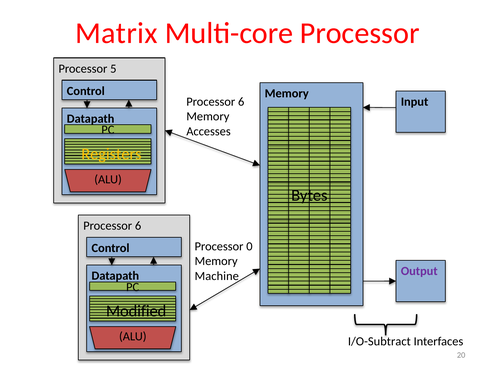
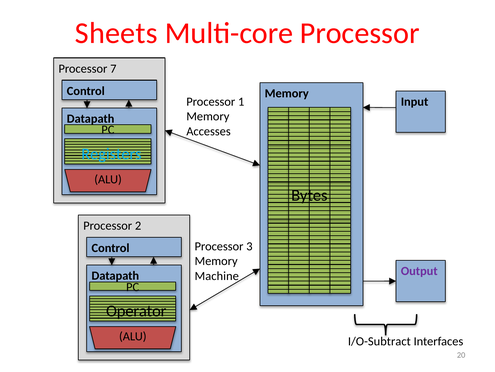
Matrix: Matrix -> Sheets (116, 33)
5: 5 -> 7 (113, 68)
6: 6 -> 1 (241, 101)
Registers colour: yellow -> light blue (111, 154)
6: 6 -> 2 (138, 225)
0: 0 -> 3 (249, 246)
Modified: Modified -> Operator (136, 310)
